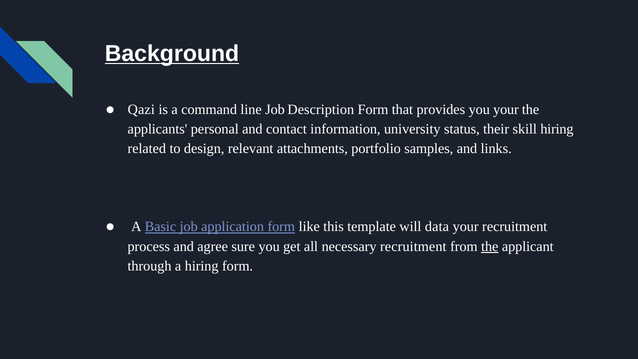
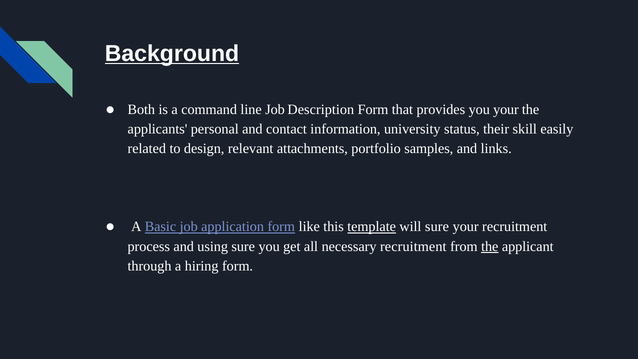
Qazi: Qazi -> Both (141, 110)
skill hiring: hiring -> easily (557, 129)
template underline: none -> present (372, 227)
will data: data -> sure (437, 227)
agree: agree -> using (213, 246)
